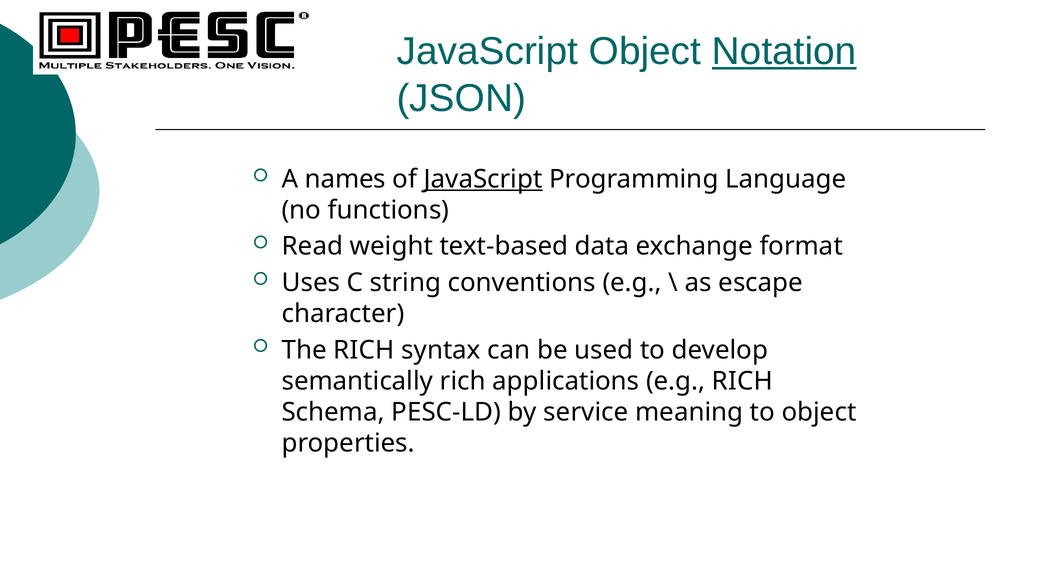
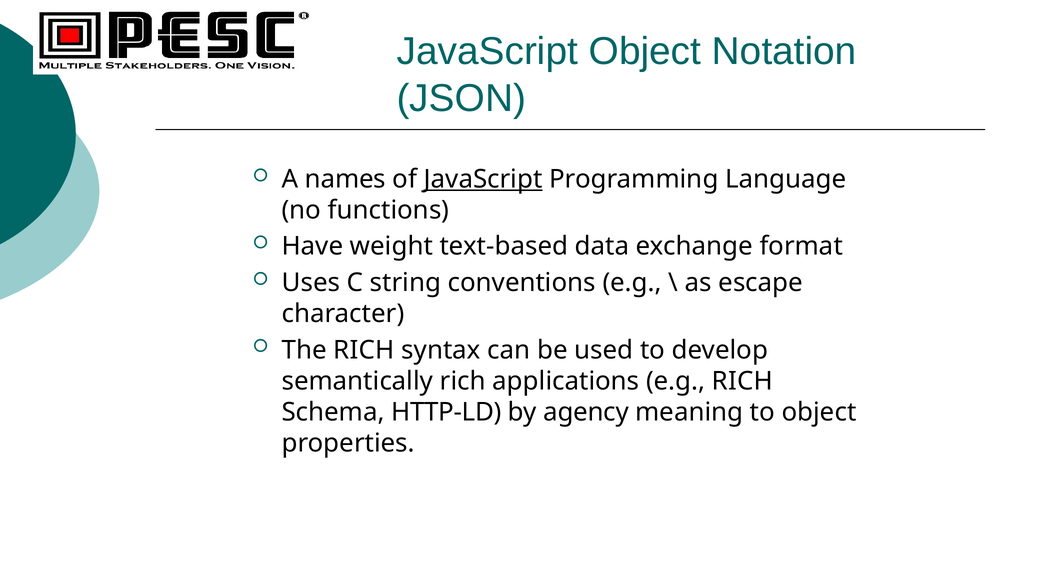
Notation underline: present -> none (784, 52)
Read: Read -> Have (312, 247)
PESC-LD: PESC-LD -> HTTP-LD (446, 412)
service: service -> agency (586, 412)
